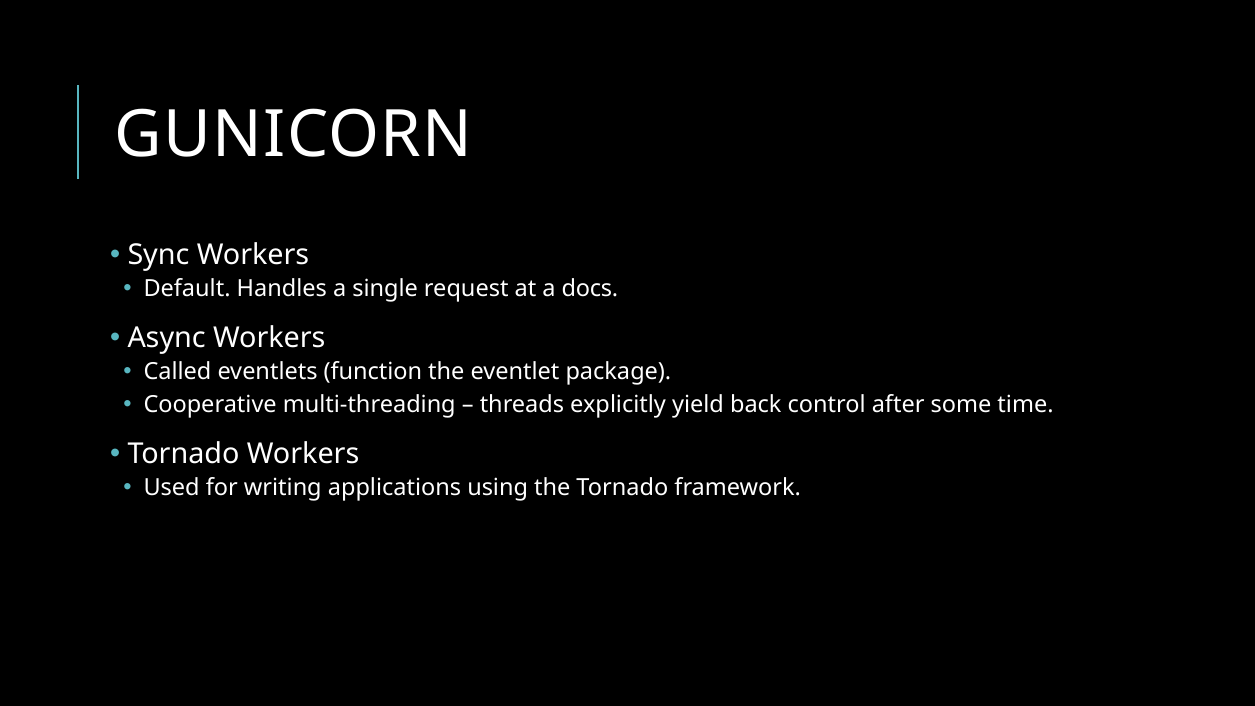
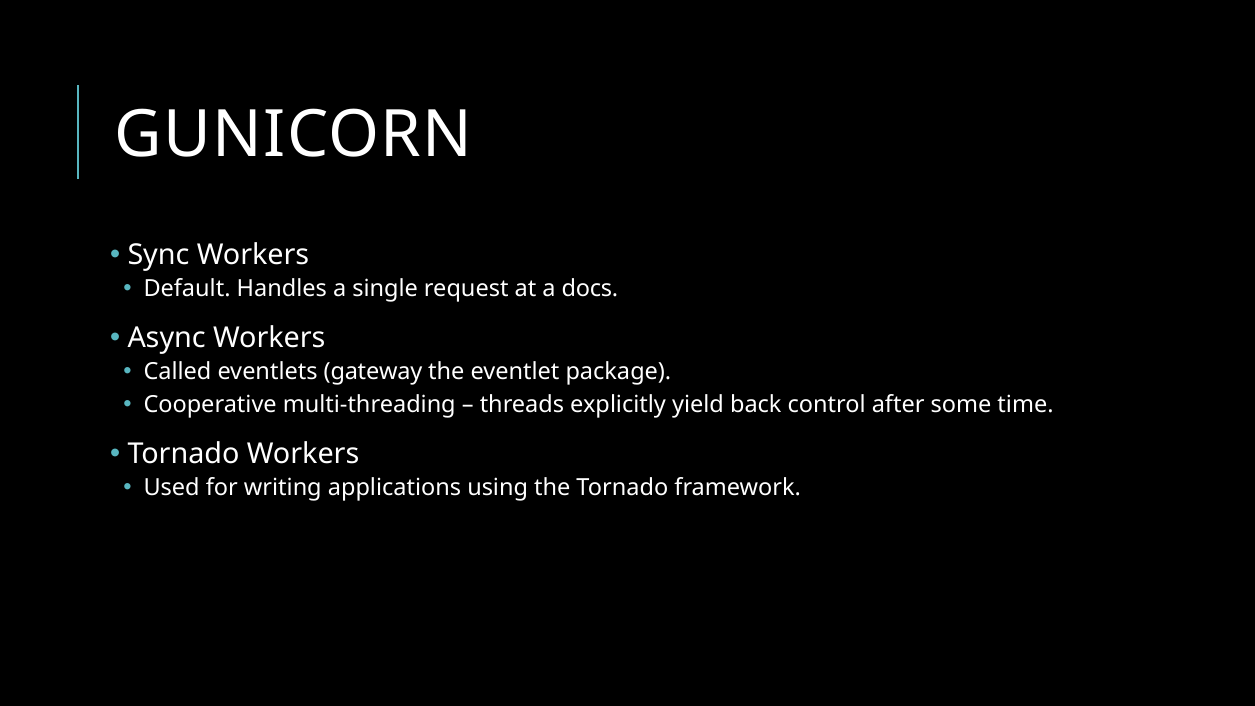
function: function -> gateway (373, 372)
